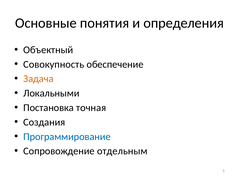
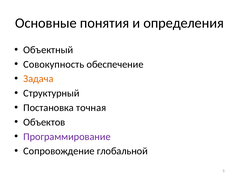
Локальными: Локальными -> Структурный (51, 93)
Создания: Создания -> Объектов (44, 122)
Программирование colour: blue -> purple (67, 137)
отдельным: отдельным -> глобальной (122, 151)
